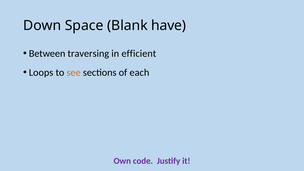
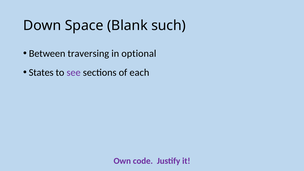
have: have -> such (169, 26)
efficient: efficient -> optional (139, 53)
Loops: Loops -> States (41, 73)
see colour: orange -> purple (74, 73)
